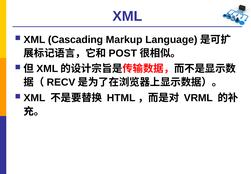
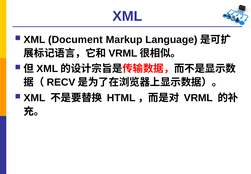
Cascading: Cascading -> Document (75, 40)
POST: POST -> VRML (123, 53)
